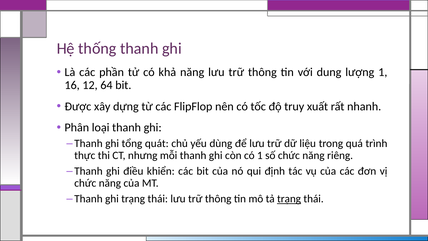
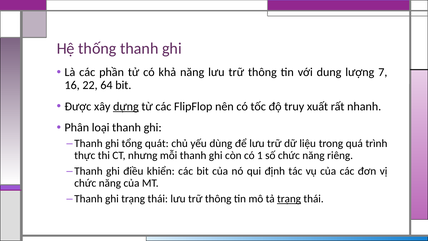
lượng 1: 1 -> 7 (383, 72)
12: 12 -> 22 (90, 85)
dựng underline: none -> present (126, 106)
